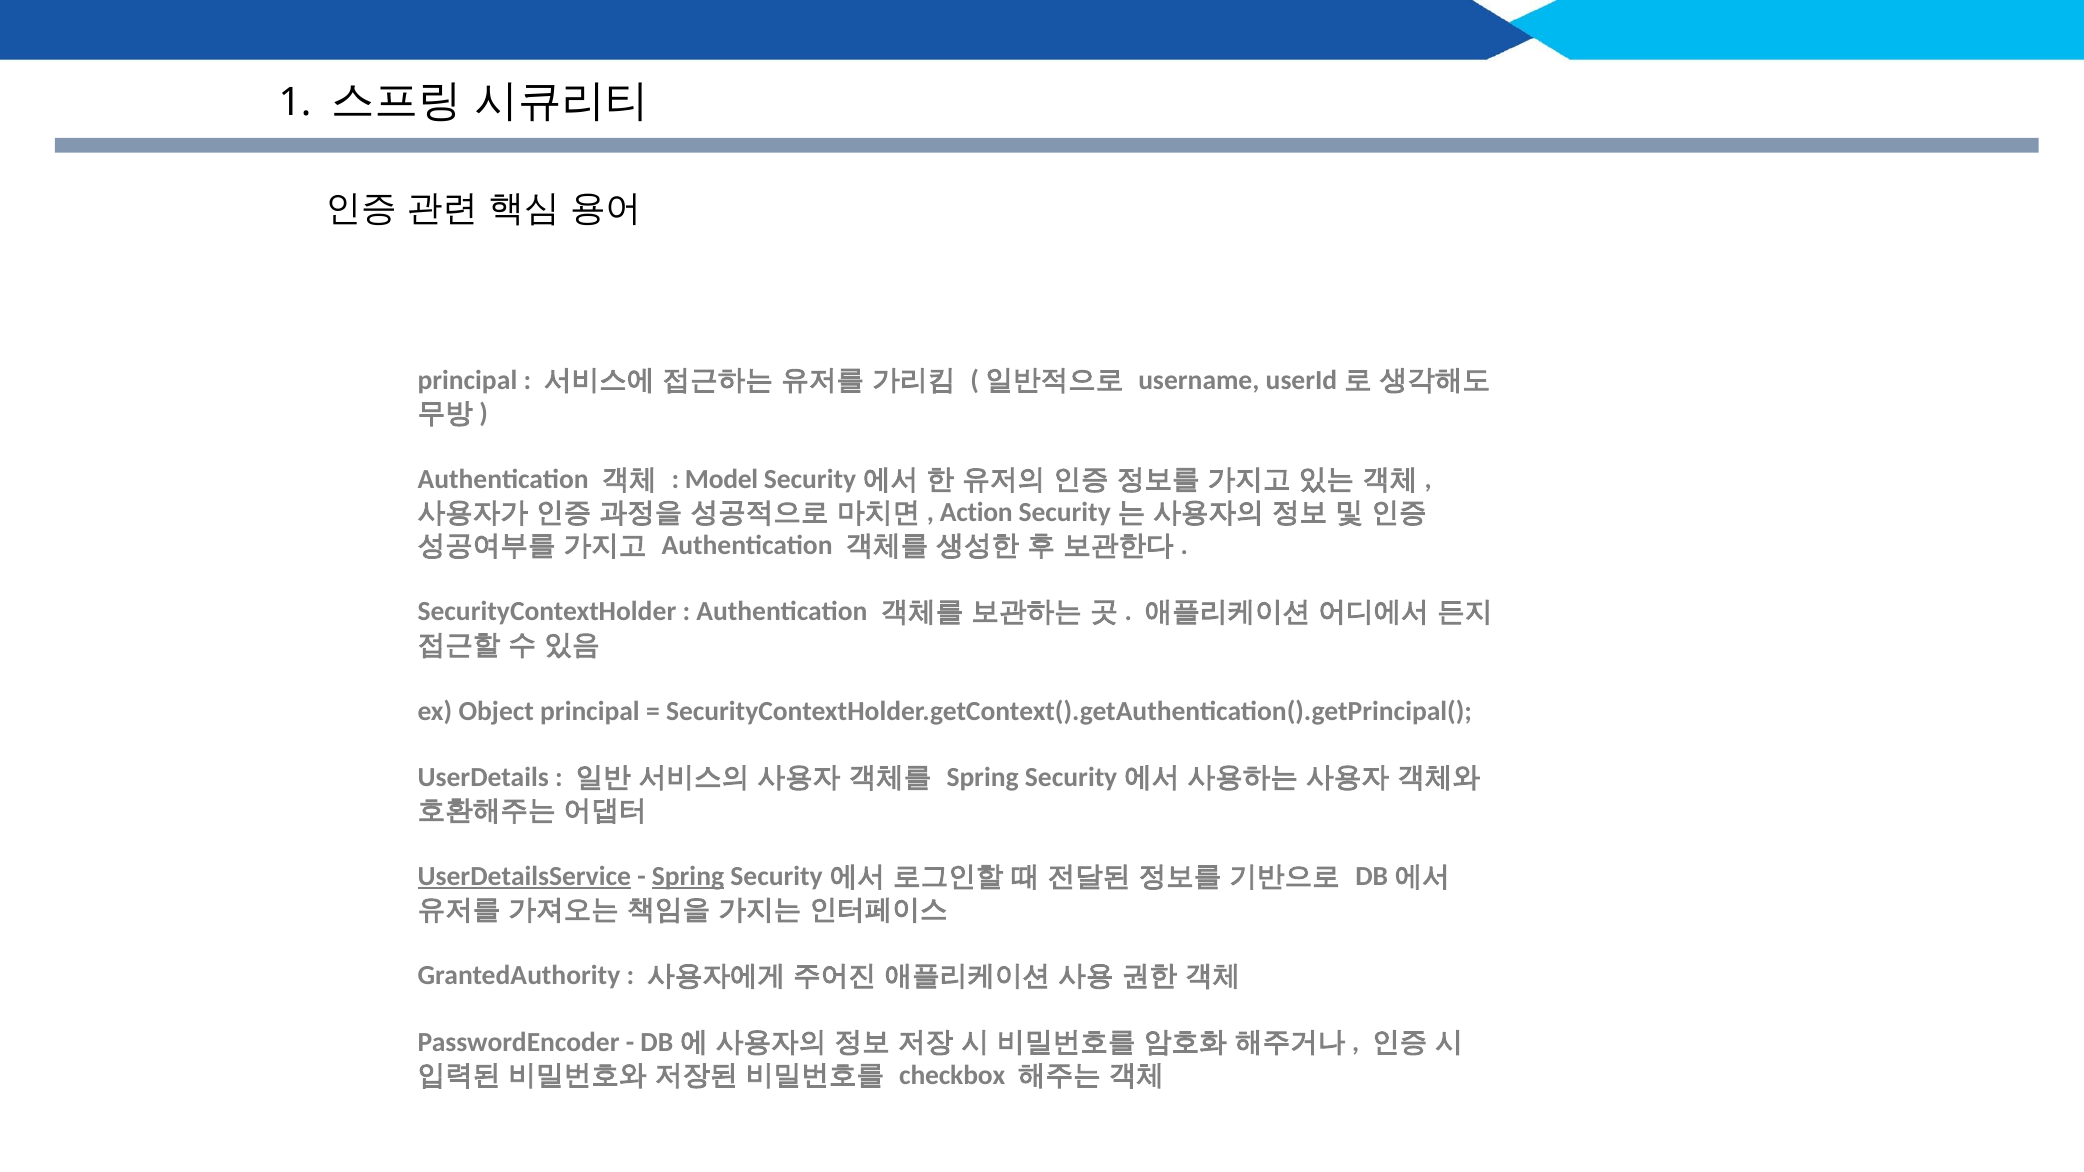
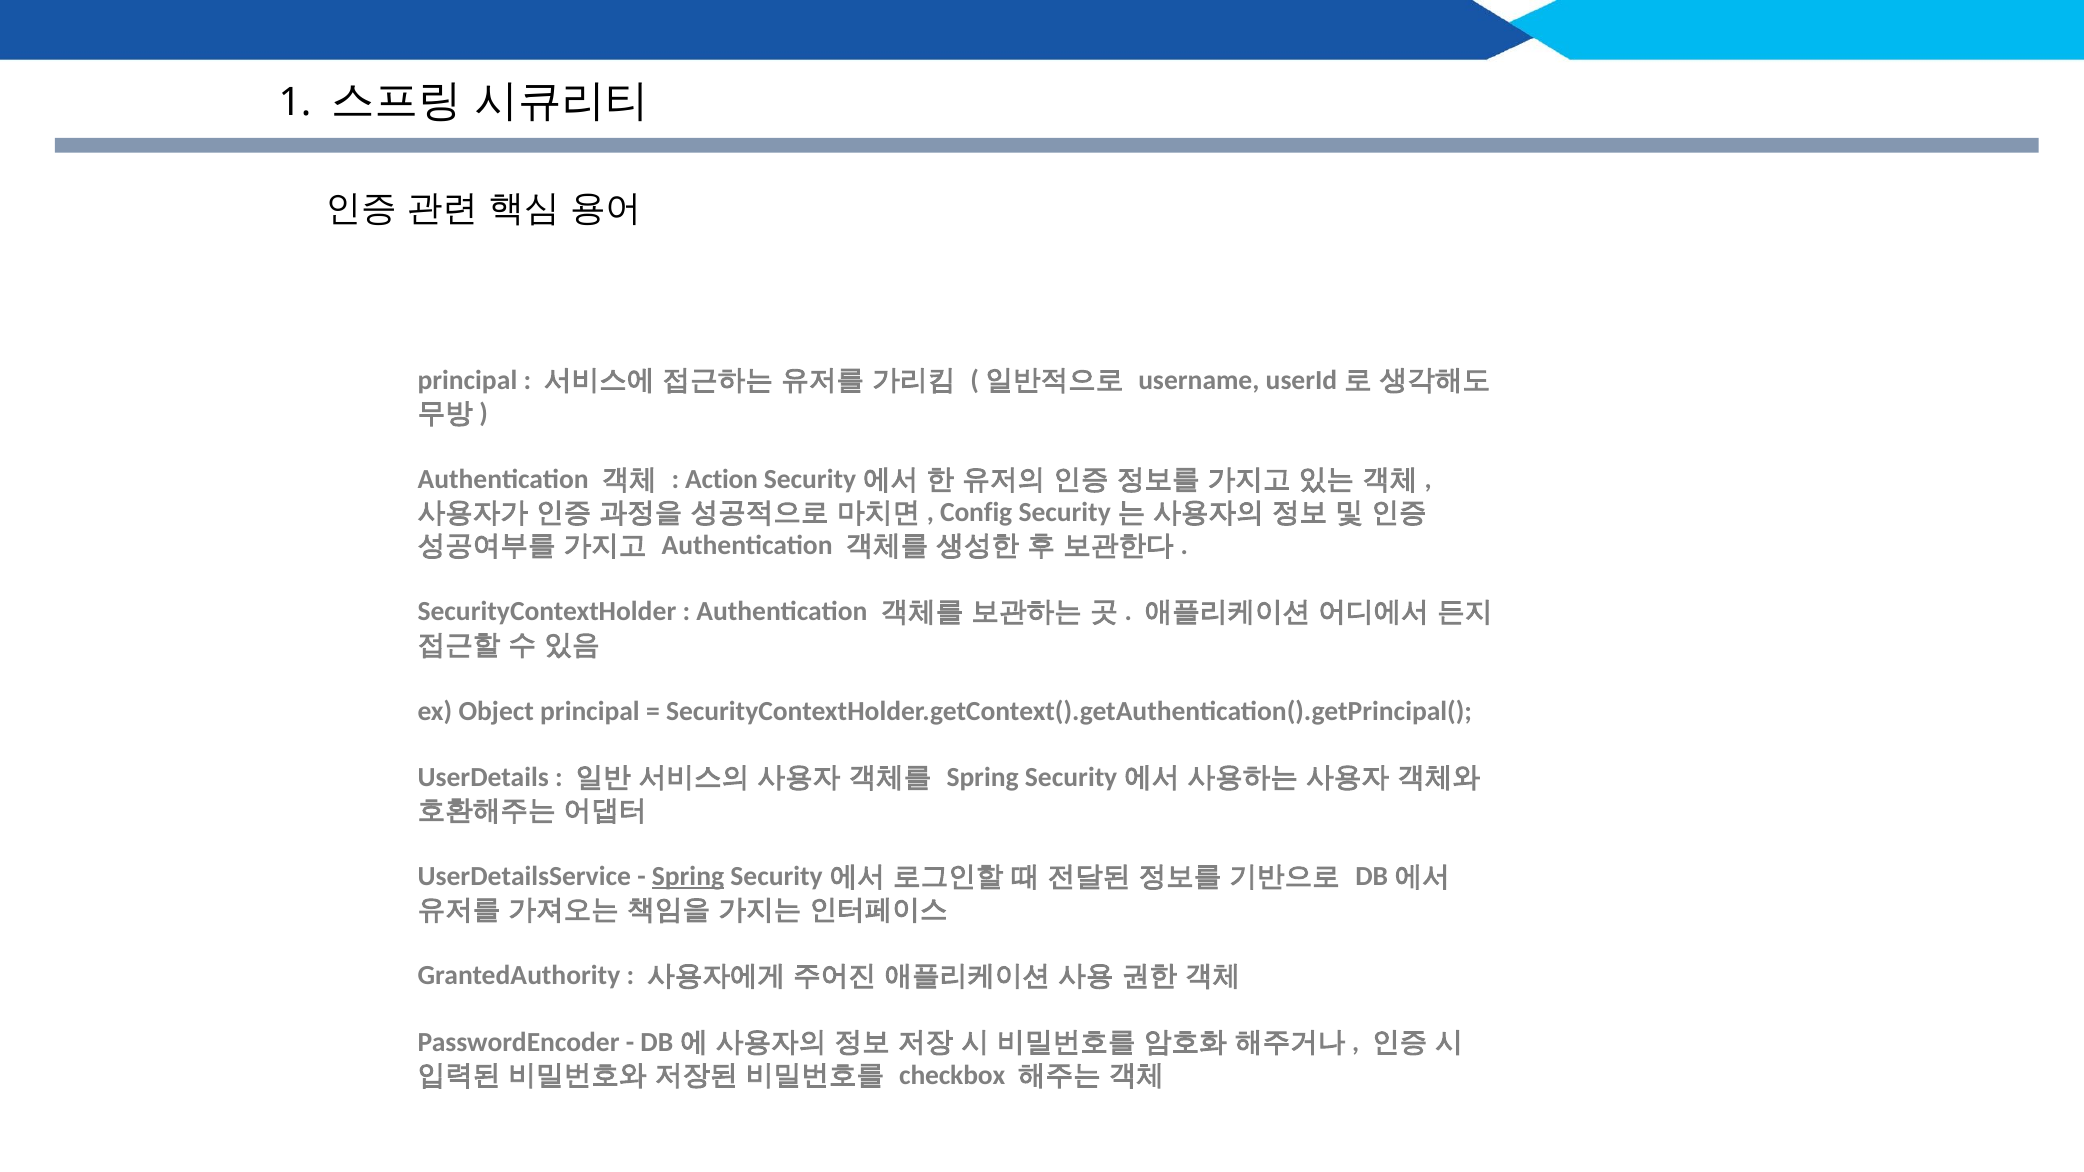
Model: Model -> Action (722, 479)
Action: Action -> Config (976, 512)
UserDetailsService underline: present -> none (524, 877)
